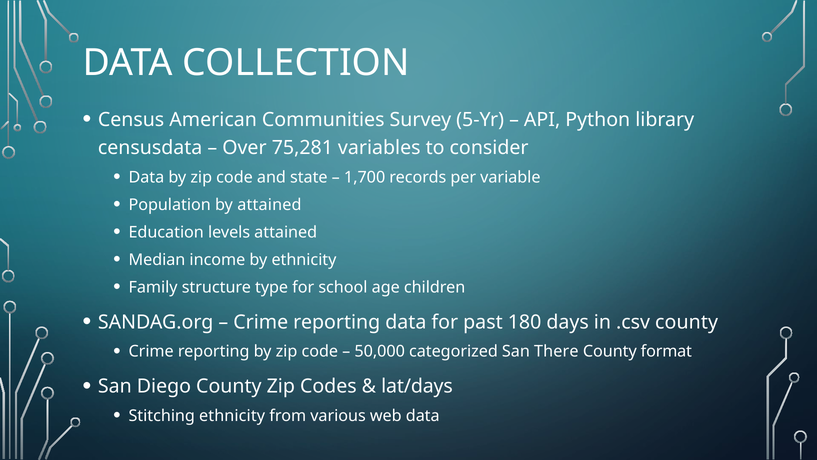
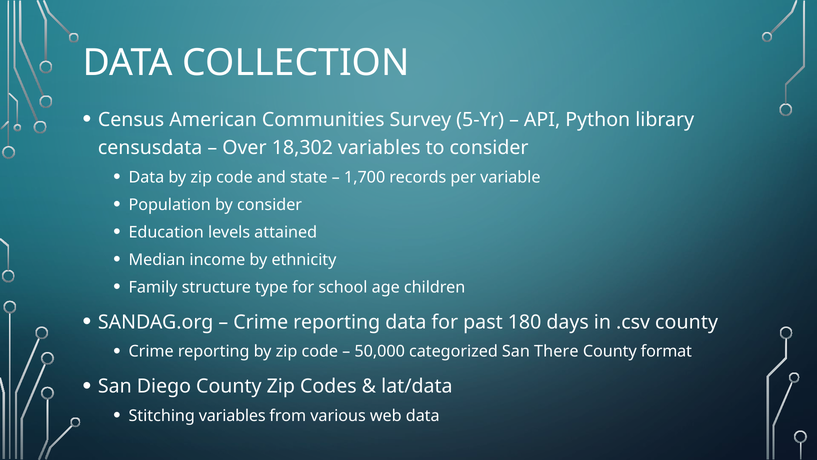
75,281: 75,281 -> 18,302 (302, 148)
by attained: attained -> consider (270, 205)
lat/days: lat/days -> lat/data (417, 386)
Stitching ethnicity: ethnicity -> variables (232, 415)
